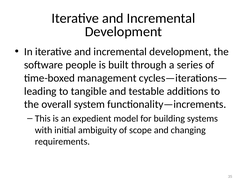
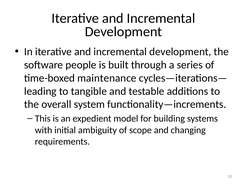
management: management -> maintenance (107, 78)
